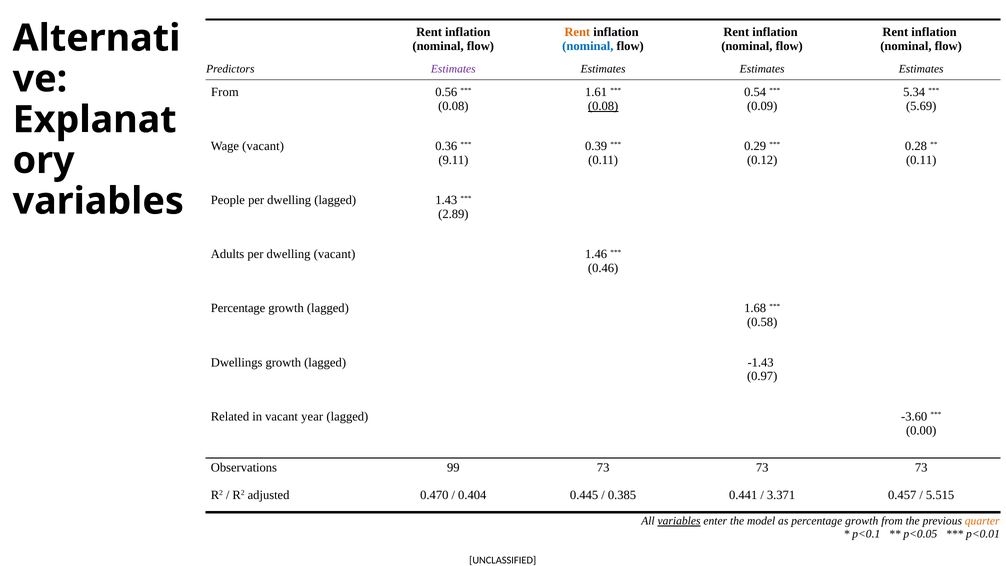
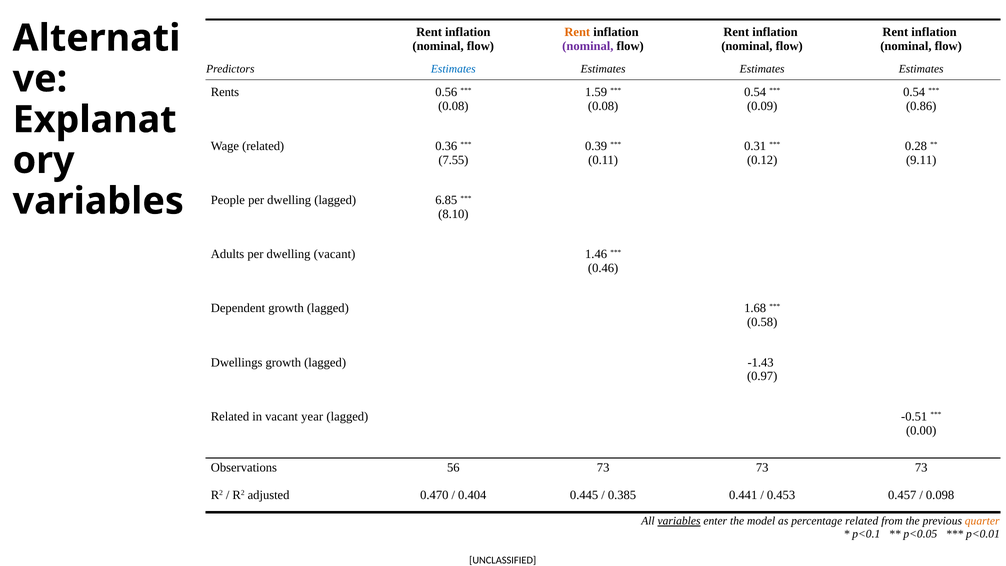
nominal colour: blue -> purple (588, 46)
Estimates colour: purple -> blue (453, 69)
From: From -> Rents (225, 92)
1.61: 1.61 -> 1.59 (596, 92)
5.34: 5.34 -> 0.54 (914, 92)
0.08 underline: present -> none (603, 106)
5.69: 5.69 -> 0.86 (921, 106)
Wage vacant: vacant -> related (263, 146)
0.29: 0.29 -> 0.31 (755, 146)
9.11: 9.11 -> 7.55 (453, 160)
0.11: 0.11 -> 9.11 (921, 160)
1.43: 1.43 -> 6.85 (446, 200)
2.89: 2.89 -> 8.10 (453, 214)
Percentage: Percentage -> Dependent (238, 308)
-3.60: -3.60 -> -0.51 (914, 416)
99: 99 -> 56 (453, 468)
3.371: 3.371 -> 0.453 (781, 495)
5.515: 5.515 -> 0.098 (940, 495)
as percentage growth: growth -> related (862, 521)
